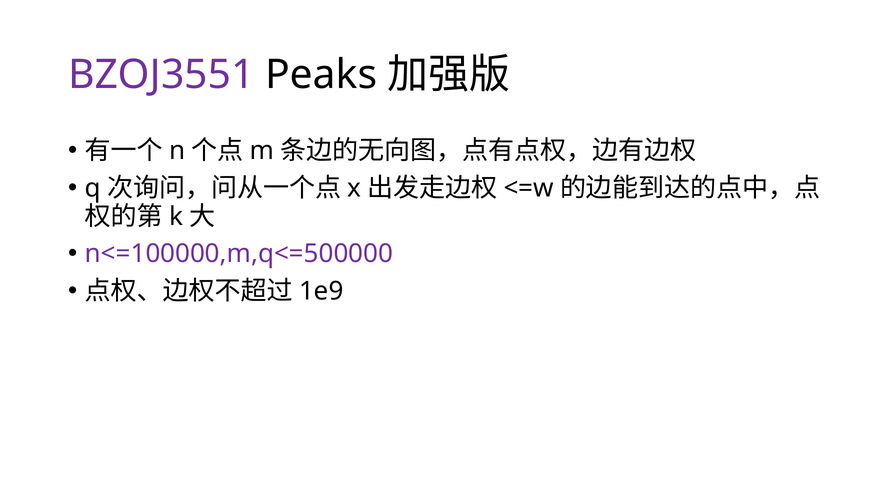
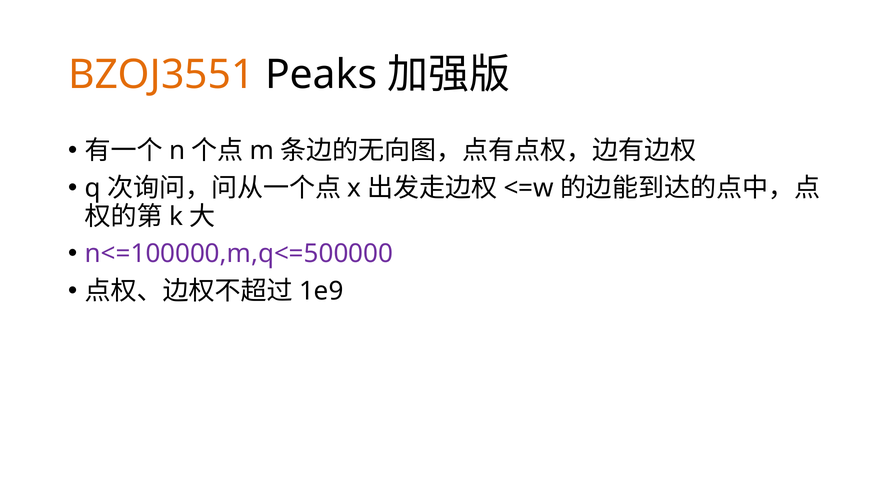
BZOJ3551 colour: purple -> orange (161, 75)
